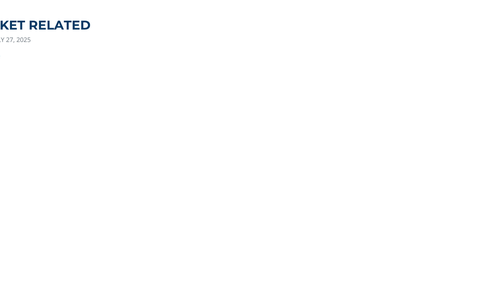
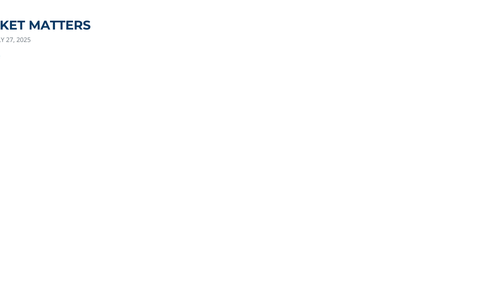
RELATED: RELATED -> MATTERS (60, 25)
